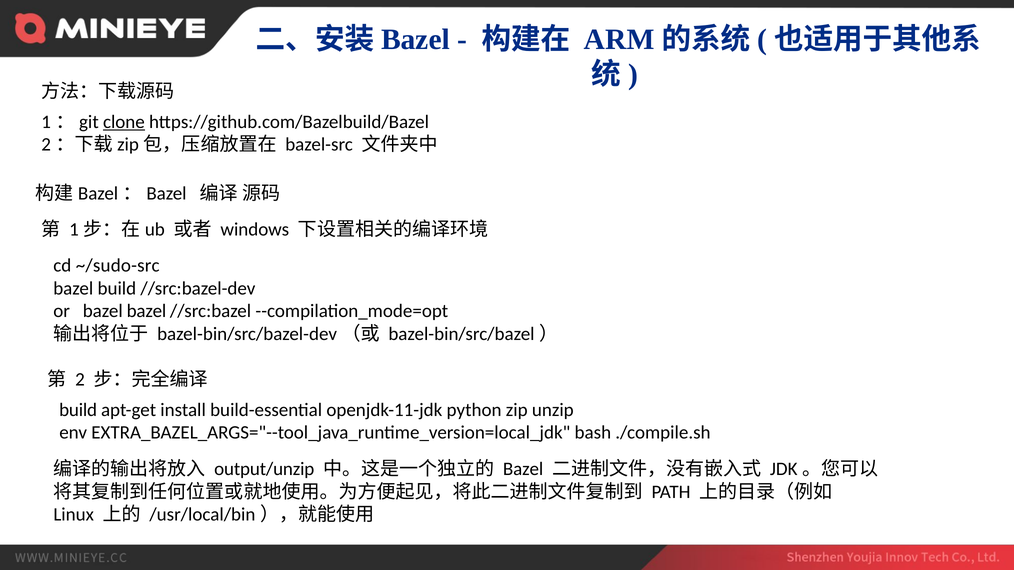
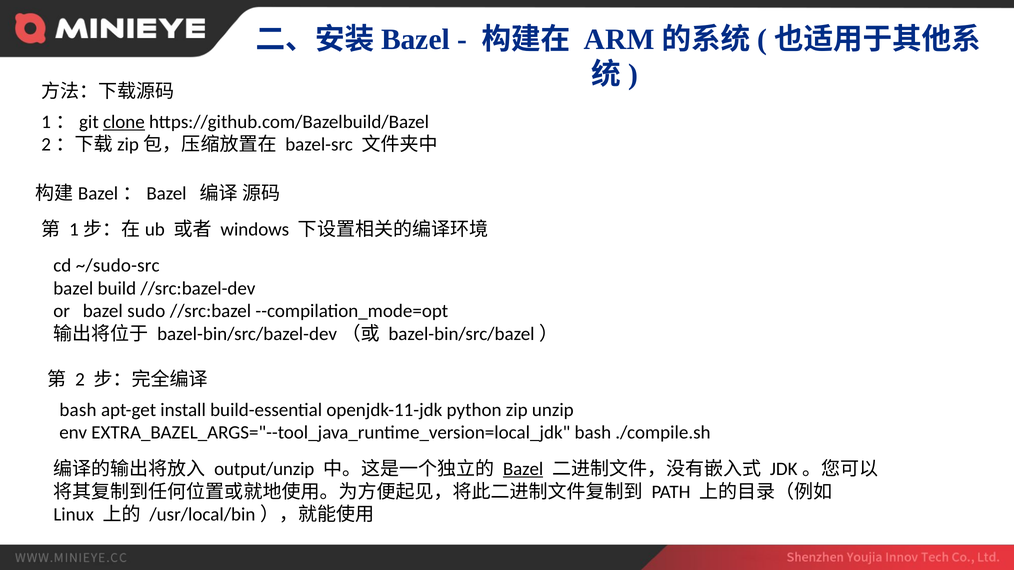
bazel bazel: bazel -> sudo (146, 311)
build: build -> bash (78, 410)
Bazel underline: none -> present (523, 469)
